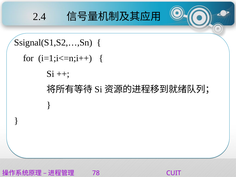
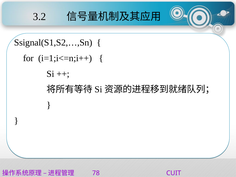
2.4: 2.4 -> 3.2 (39, 17)
